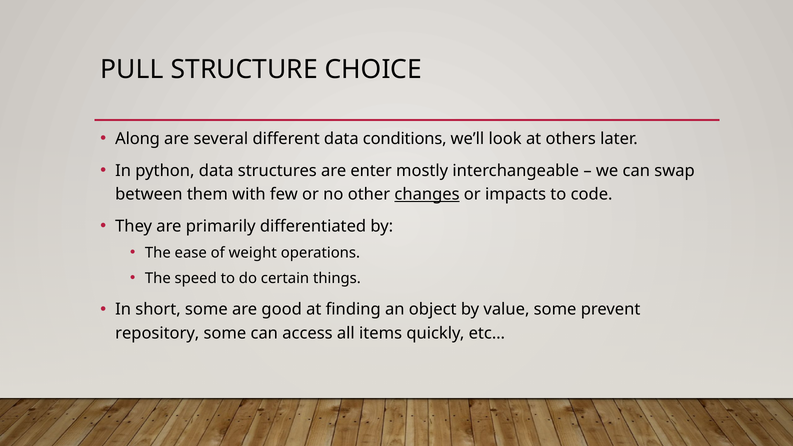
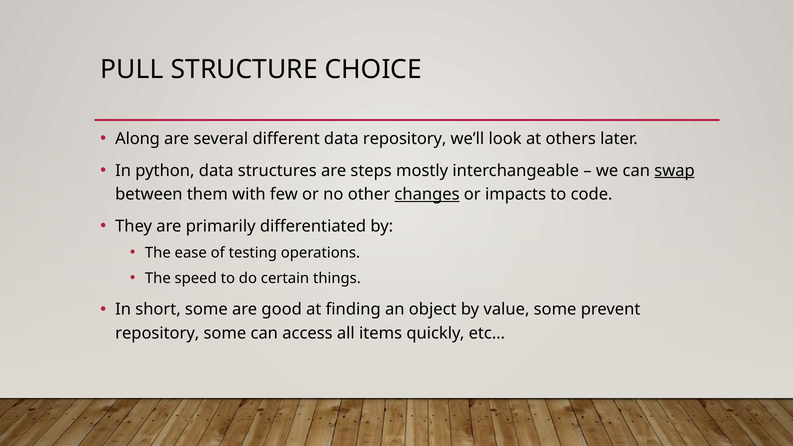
data conditions: conditions -> repository (405, 139)
enter: enter -> steps (371, 171)
swap underline: none -> present (675, 171)
weight: weight -> testing (253, 253)
